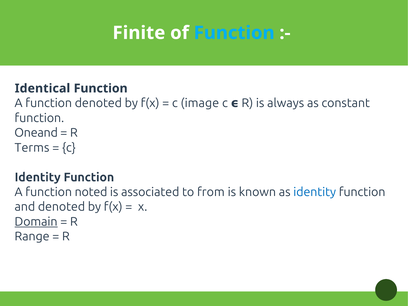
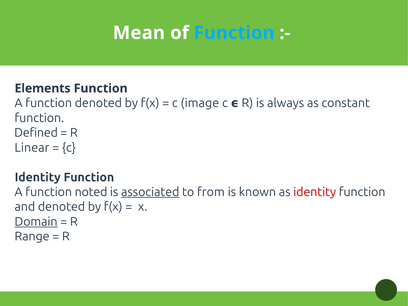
Finite: Finite -> Mean (139, 33)
Identical: Identical -> Elements (43, 88)
Oneand: Oneand -> Defined (36, 133)
Terms: Terms -> Linear (32, 148)
associated underline: none -> present (150, 192)
identity colour: blue -> red (315, 192)
